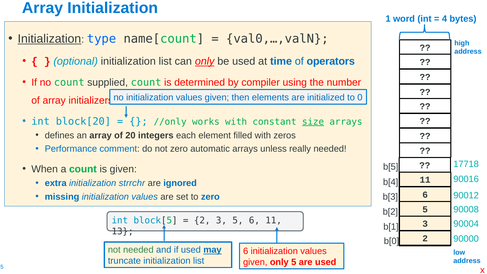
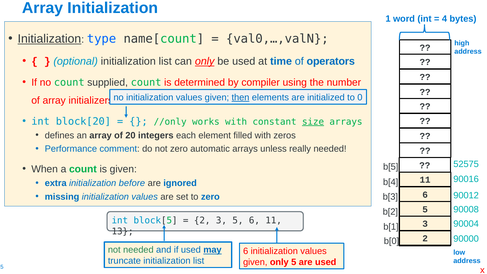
then underline: none -> present (240, 97)
17718: 17718 -> 52575 (466, 164)
strrchr: strrchr -> before (132, 183)
